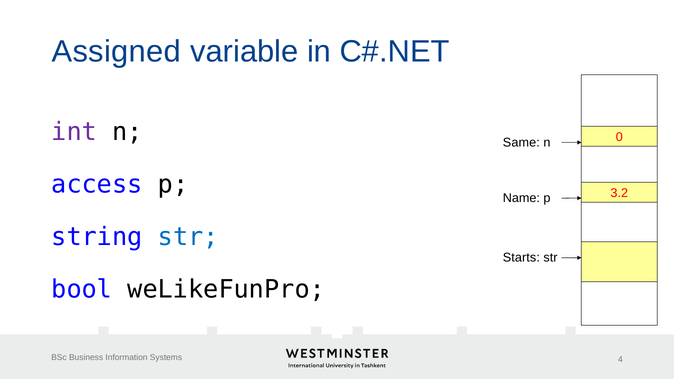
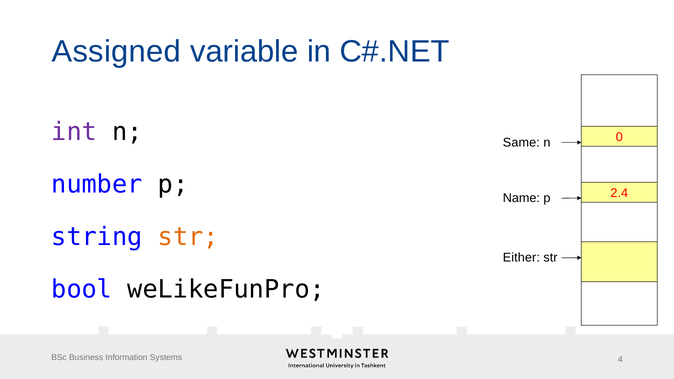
access: access -> number (97, 184)
3.2: 3.2 -> 2.4 (619, 193)
str colour: blue -> orange (188, 237)
Starts: Starts -> Either (521, 258)
